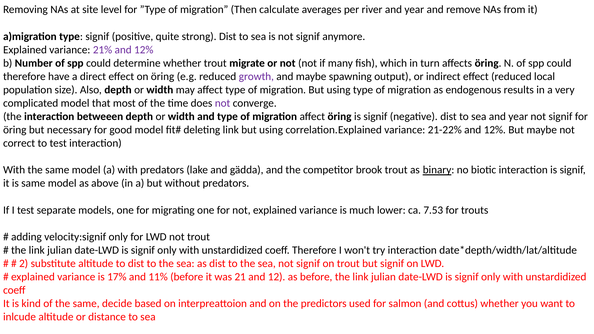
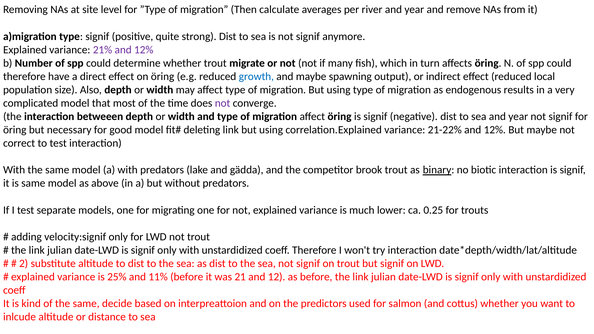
growth colour: purple -> blue (256, 76)
7.53: 7.53 -> 0.25 (433, 210)
17%: 17% -> 25% (117, 277)
